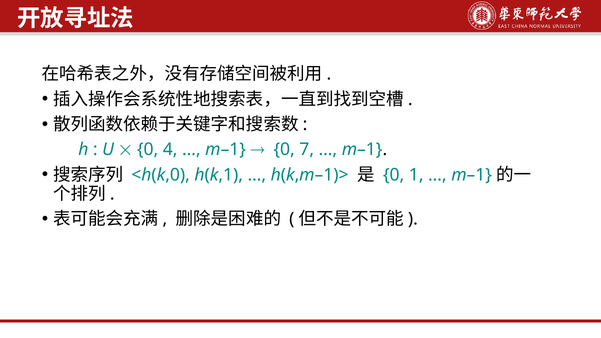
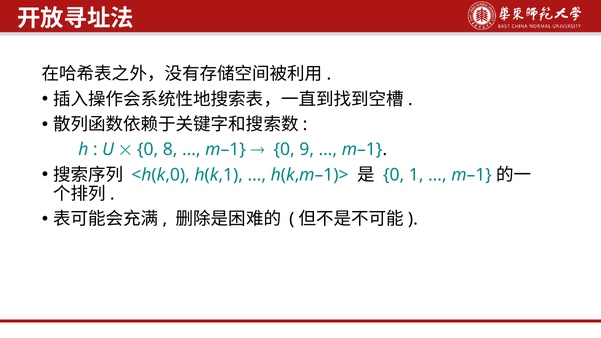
4: 4 -> 8 (170, 150)
7: 7 -> 9 (307, 150)
